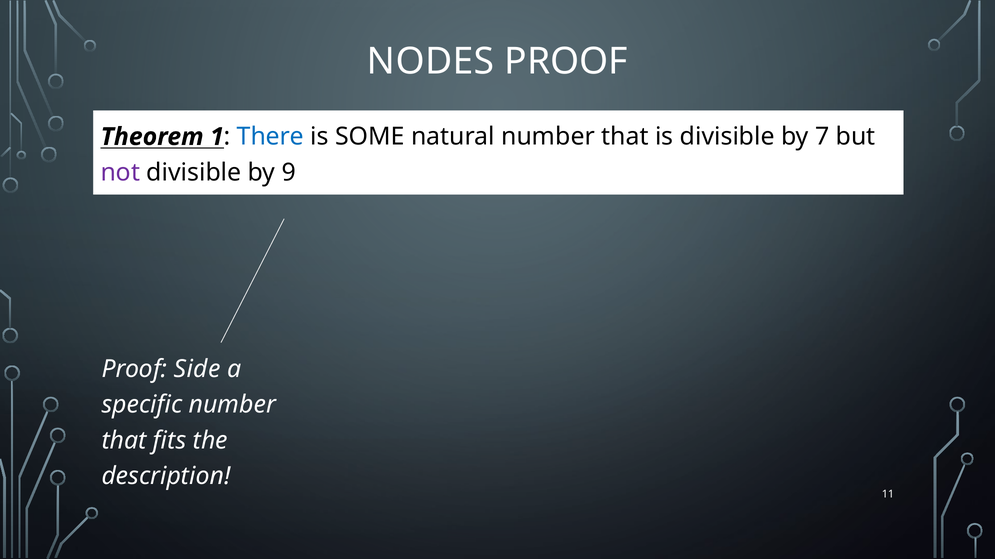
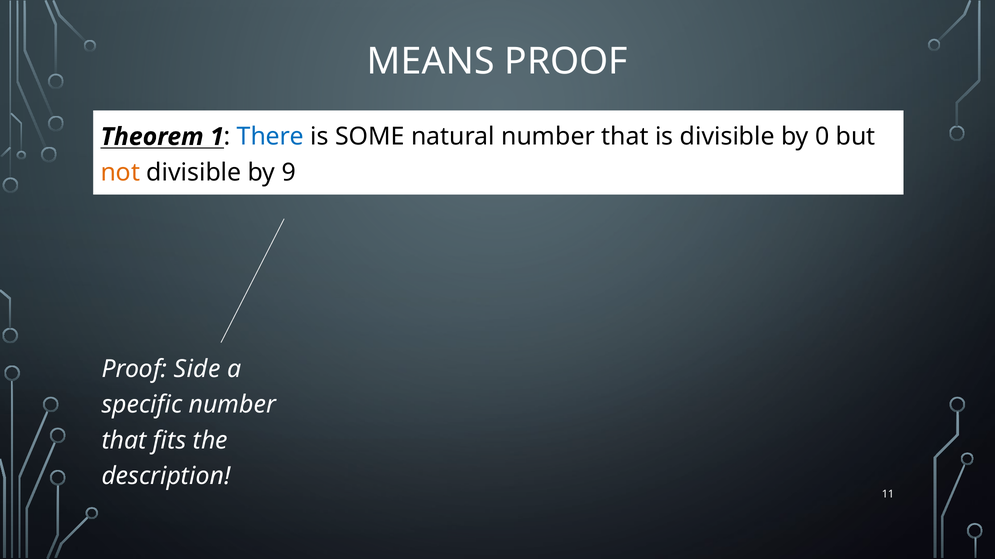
NODES: NODES -> MEANS (431, 62)
7: 7 -> 0 (822, 137)
not colour: purple -> orange (120, 173)
